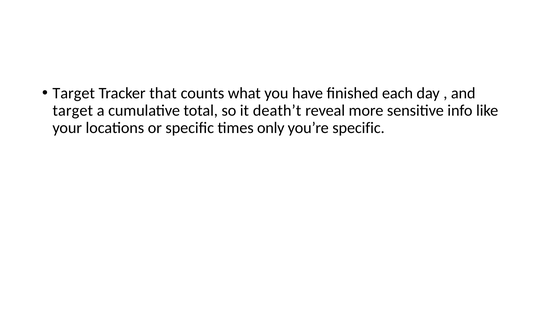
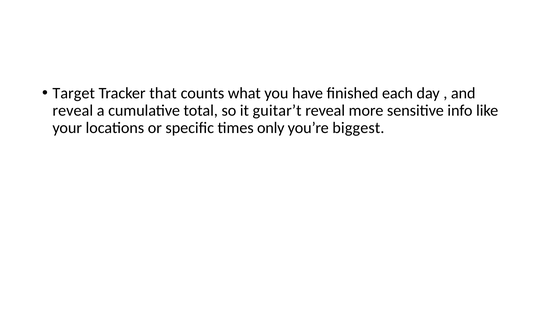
target: target -> reveal (73, 111)
death’t: death’t -> guitar’t (277, 111)
you’re specific: specific -> biggest (358, 128)
